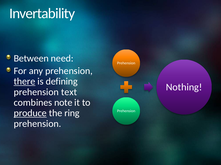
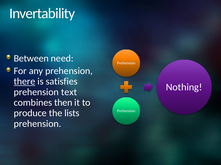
defining: defining -> satisfies (62, 82)
note: note -> then (63, 103)
produce underline: present -> none (30, 114)
ring: ring -> lists (72, 114)
